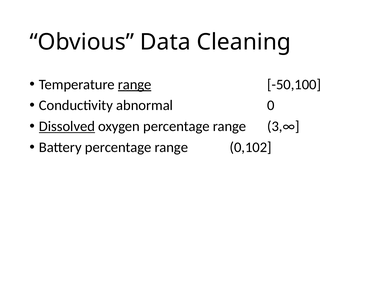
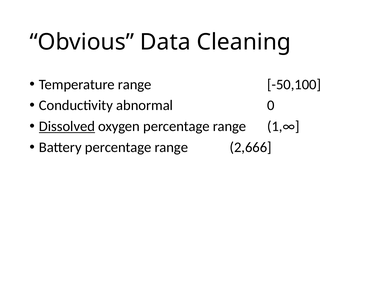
range underline: present -> none (135, 85)
3,∞: 3,∞ -> 1,∞ (283, 126)
0,102: 0,102 -> 2,666 (251, 147)
